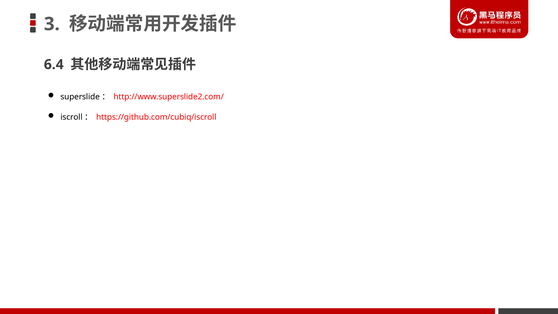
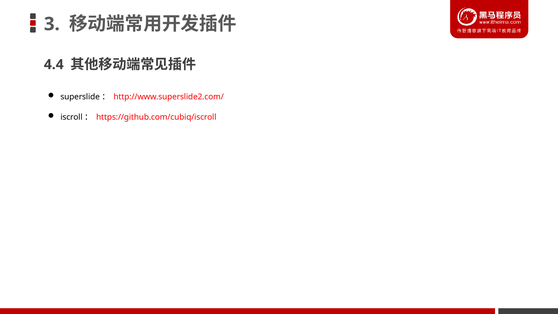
6.4: 6.4 -> 4.4 (54, 64)
